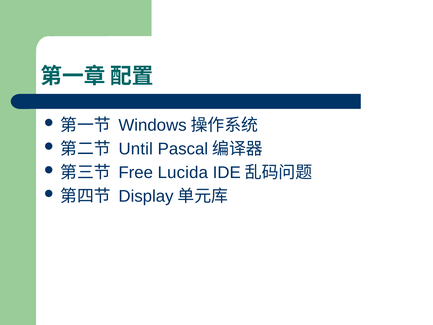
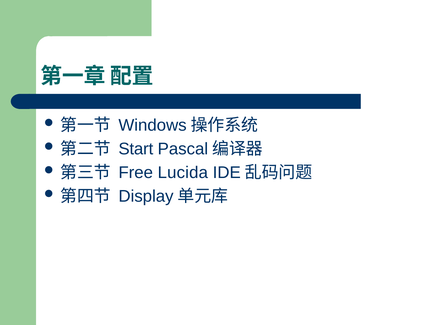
Until: Until -> Start (136, 149)
